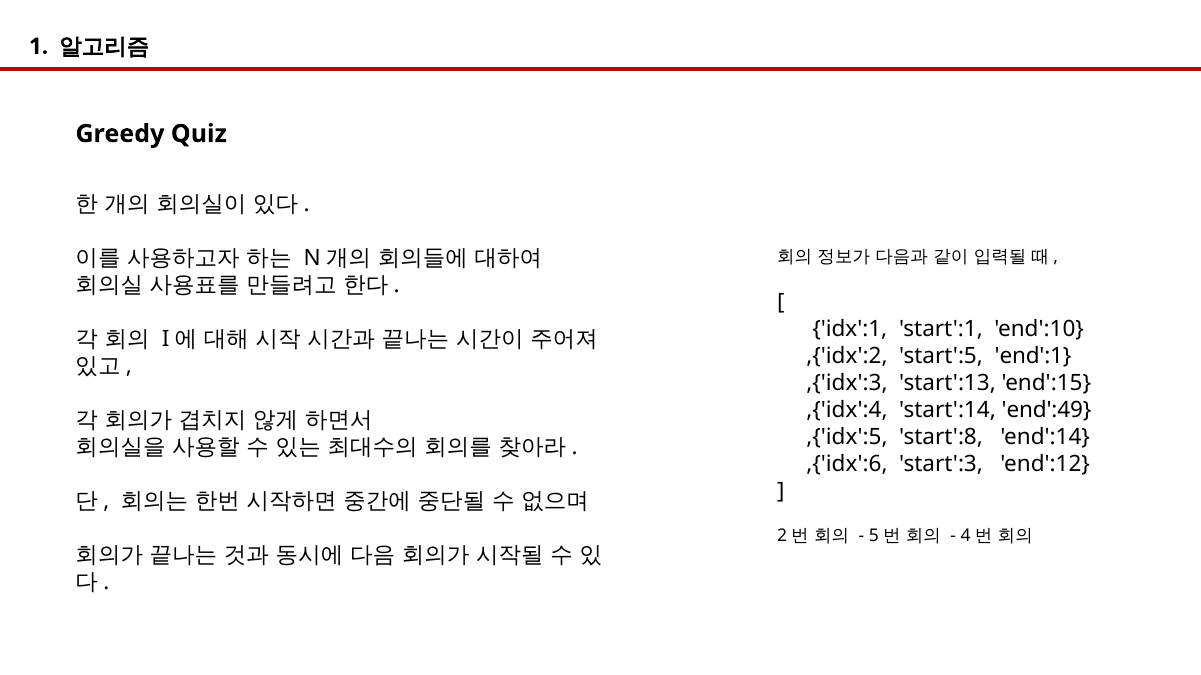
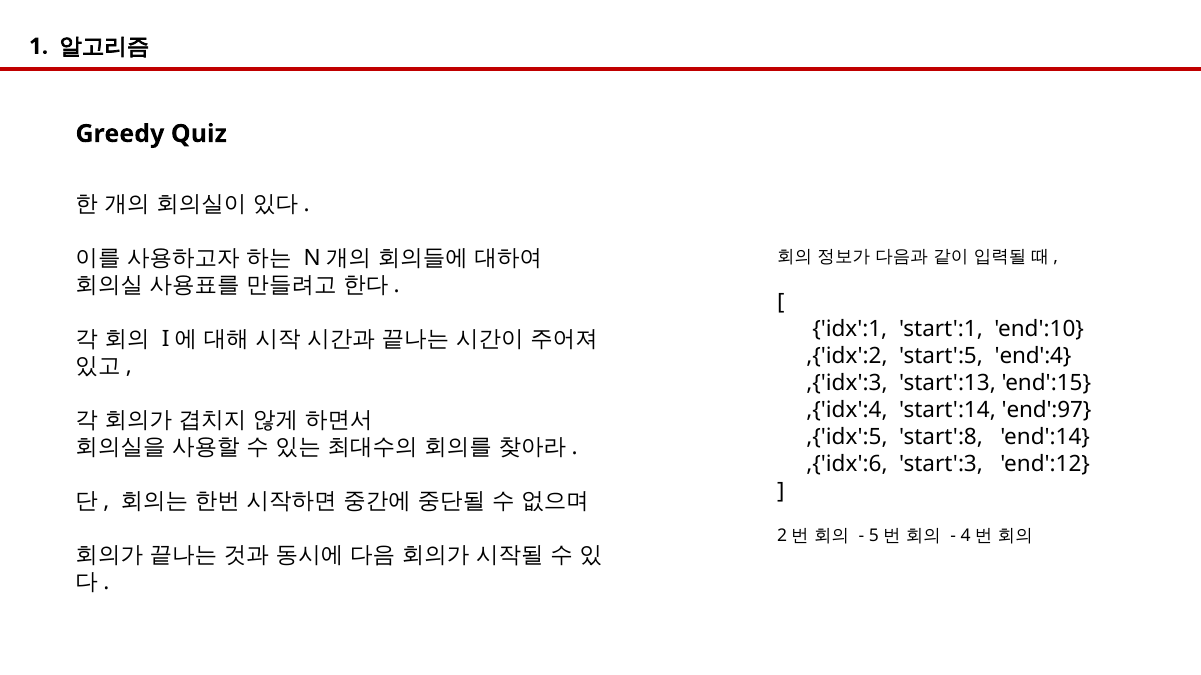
end':1: end':1 -> end':4 (1033, 357)
end':49: end':49 -> end':97 (1046, 411)
